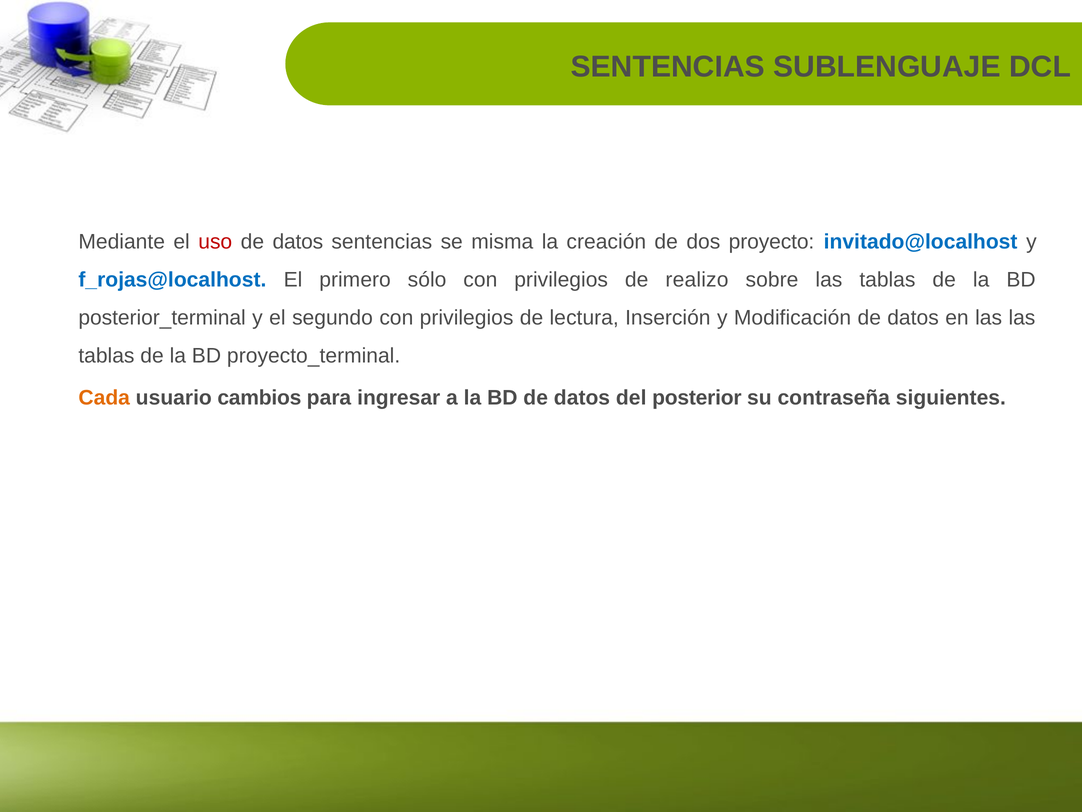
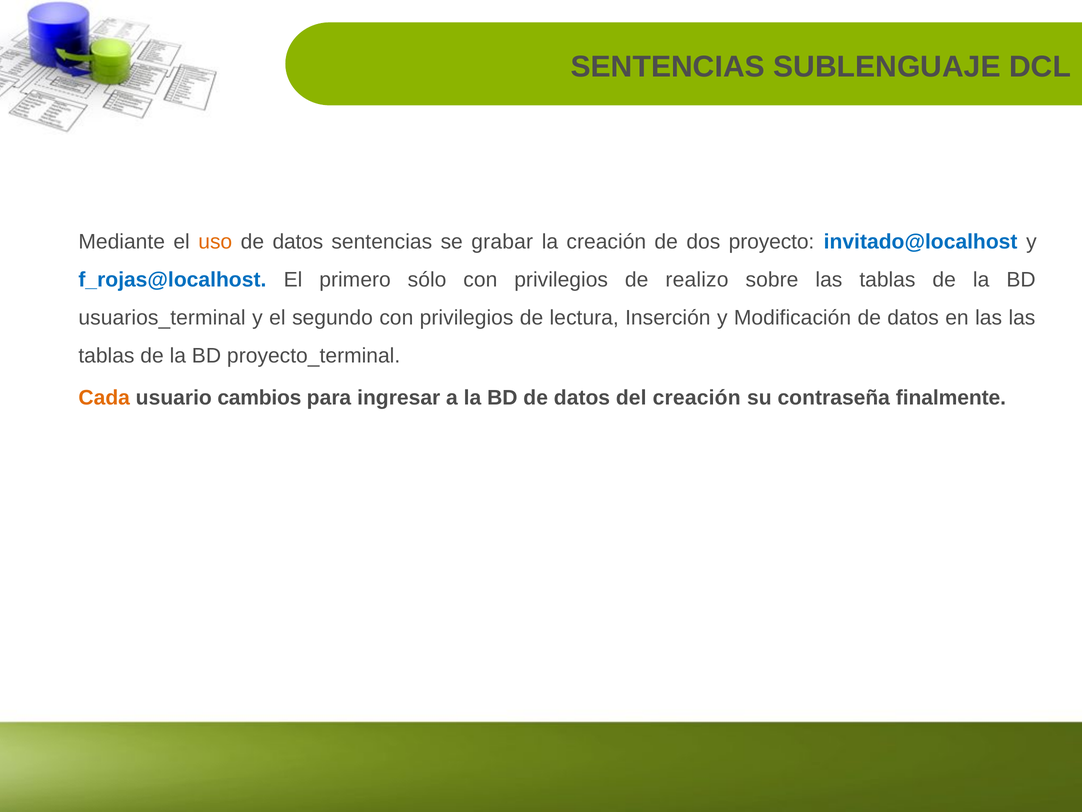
uso colour: red -> orange (215, 242)
misma: misma -> grabar (502, 242)
posterior_terminal: posterior_terminal -> usuarios_terminal (162, 318)
del posterior: posterior -> creación (697, 398)
siguientes: siguientes -> finalmente (951, 398)
